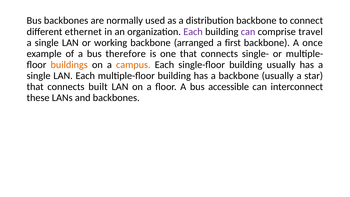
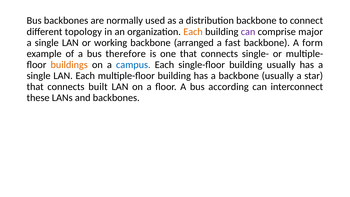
ethernet: ethernet -> topology (83, 32)
Each colour: purple -> orange (193, 32)
travel: travel -> major (311, 32)
first: first -> fast (233, 43)
once: once -> form (313, 43)
campus colour: orange -> blue (133, 65)
accessible: accessible -> according (229, 87)
